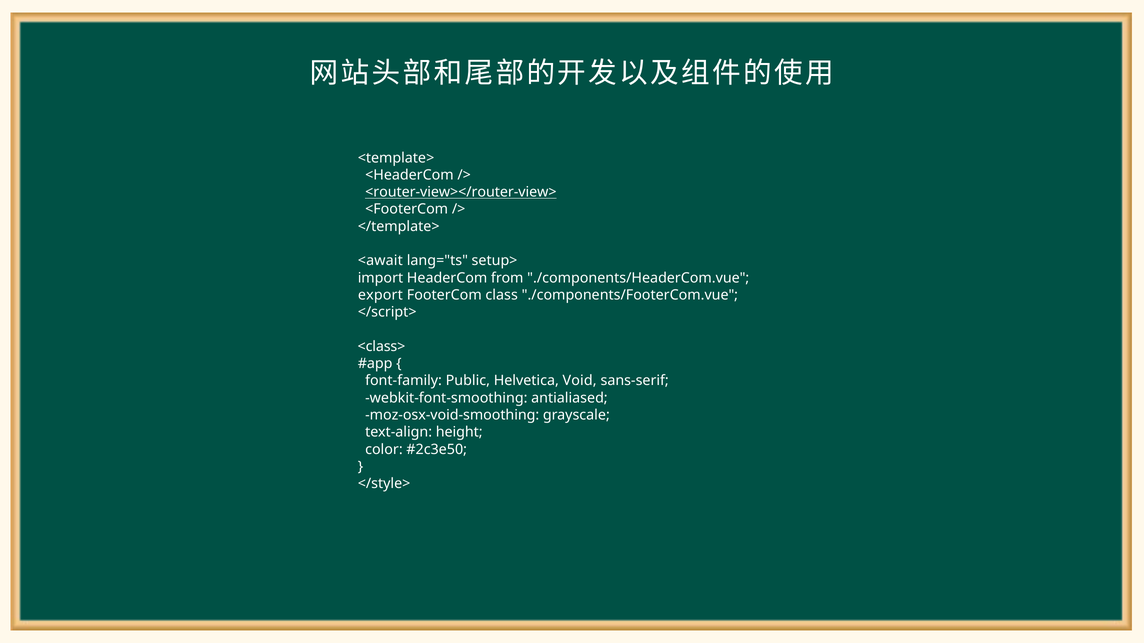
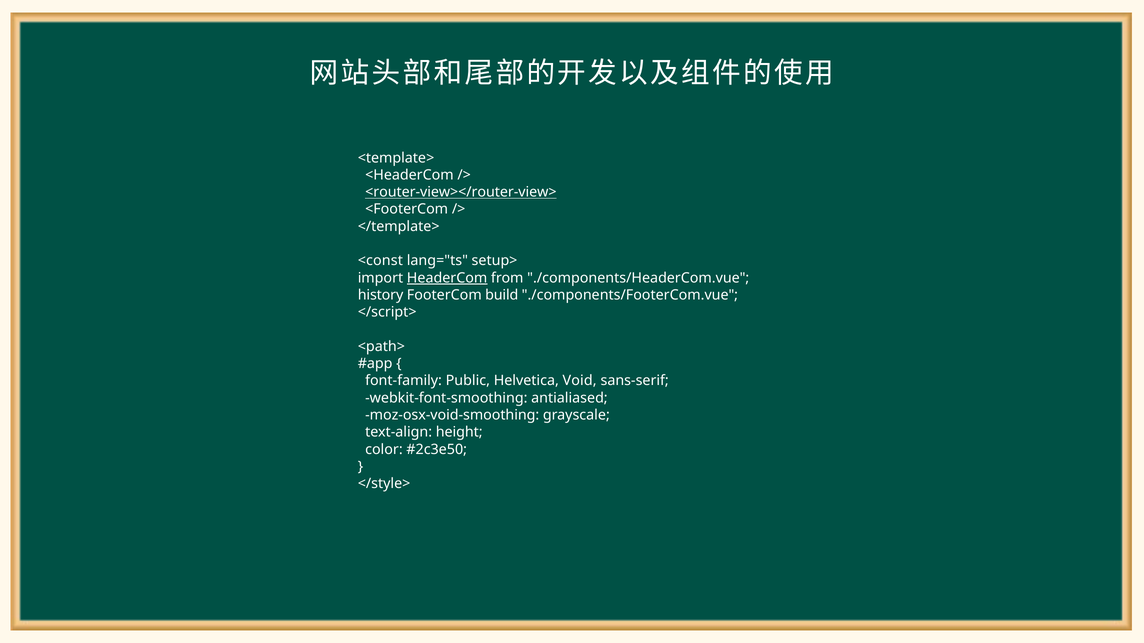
<await: <await -> <const (380, 261)
HeaderCom underline: none -> present (447, 278)
export: export -> history (381, 295)
class: class -> build (502, 295)
<class>: <class> -> <path> (381, 347)
